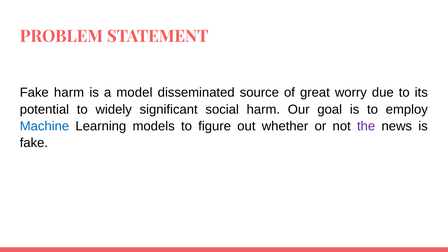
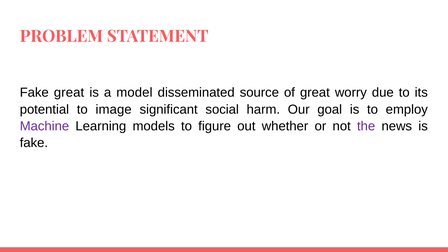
Fake harm: harm -> great (69, 93)
widely: widely -> image (114, 109)
Machine colour: blue -> purple (44, 126)
